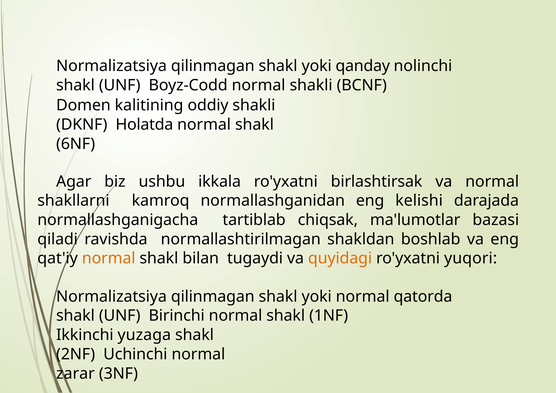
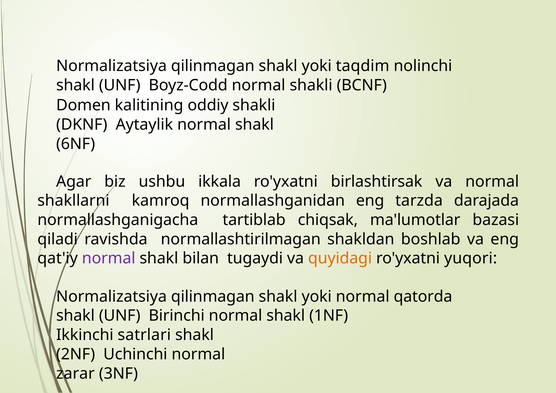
qanday: qanday -> taqdim (363, 66)
Holatda: Holatda -> Aytaylik (144, 125)
kelishi: kelishi -> tarzda (419, 201)
normal colour: orange -> purple (109, 258)
yuzaga: yuzaga -> satrlari (144, 335)
